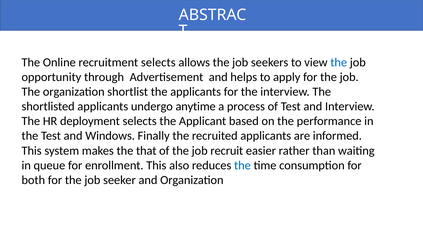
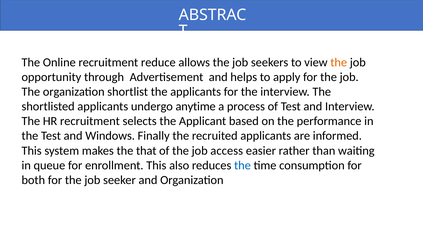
recruitment selects: selects -> reduce (158, 62)
the colour: blue -> orange (339, 62)
HR deployment: deployment -> recruitment (90, 121)
recruit: recruit -> access (227, 151)
